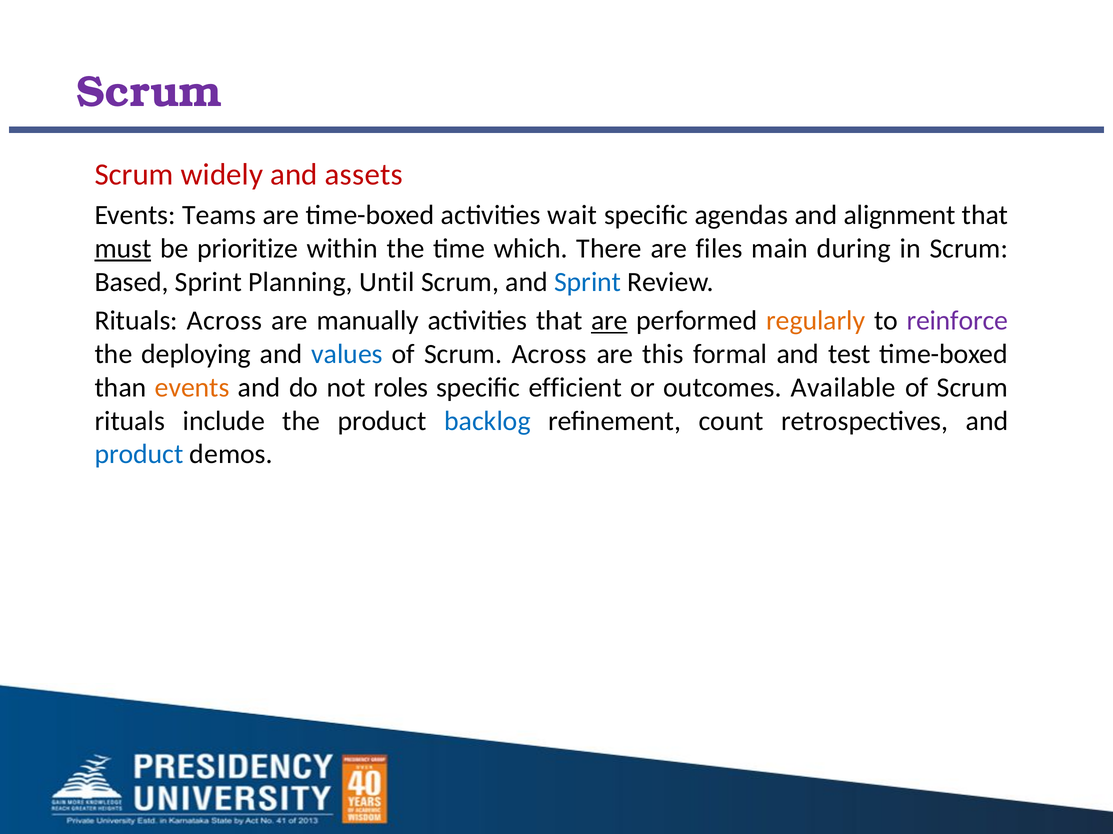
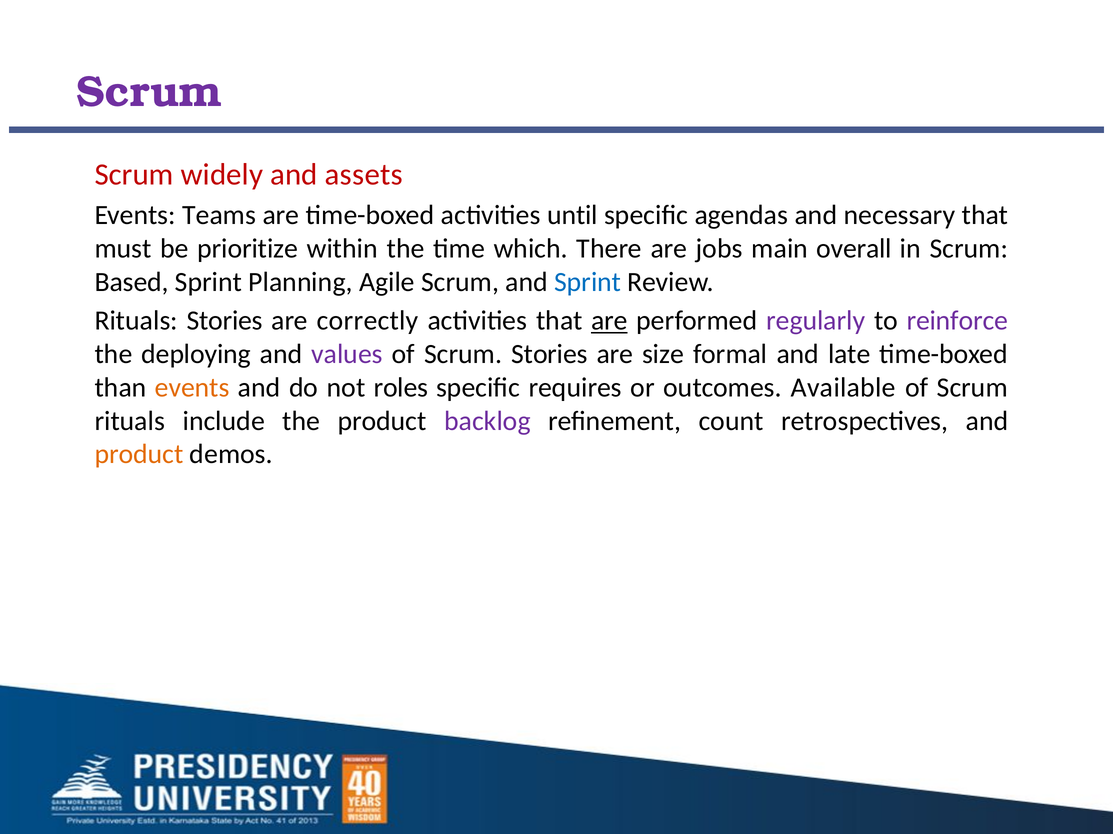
wait: wait -> until (572, 215)
alignment: alignment -> necessary (900, 215)
must underline: present -> none (123, 249)
files: files -> jobs (719, 249)
during: during -> overall (854, 249)
Until: Until -> Agile (387, 282)
Rituals Across: Across -> Stories (225, 321)
manually: manually -> correctly (368, 321)
regularly colour: orange -> purple (816, 321)
values colour: blue -> purple (347, 354)
Scrum Across: Across -> Stories (549, 354)
this: this -> size (663, 354)
test: test -> late (849, 354)
efficient: efficient -> requires (575, 388)
backlog colour: blue -> purple (487, 421)
product colour: blue -> orange (139, 455)
